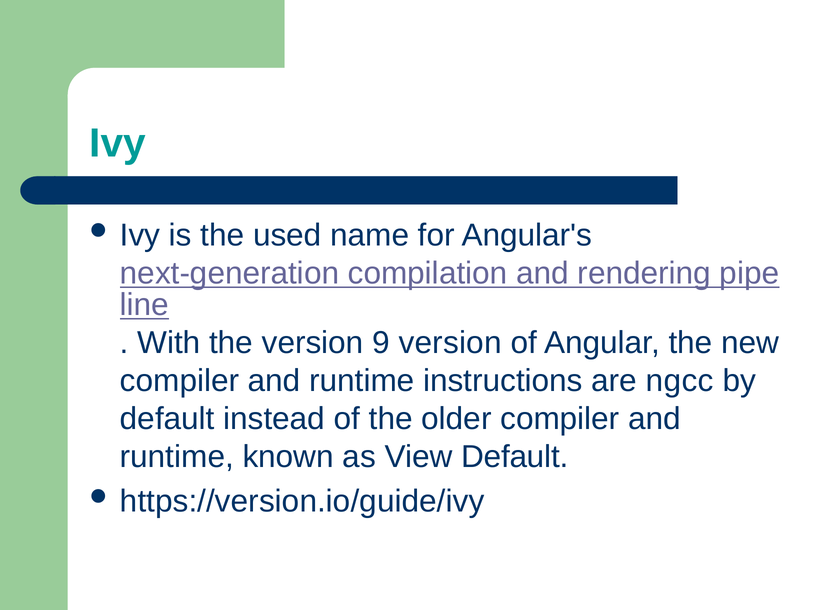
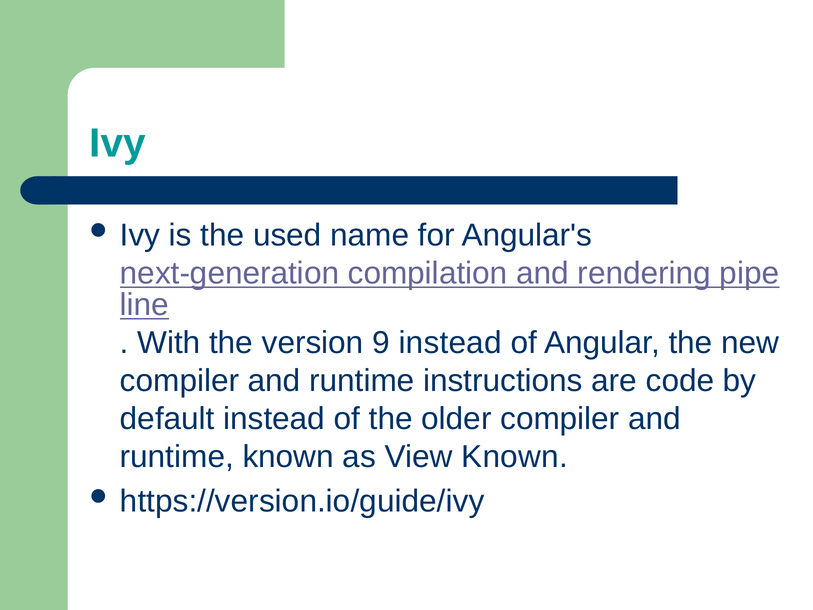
9 version: version -> instead (450, 343)
ngcc: ngcc -> code (680, 381)
View Default: Default -> Known (515, 457)
